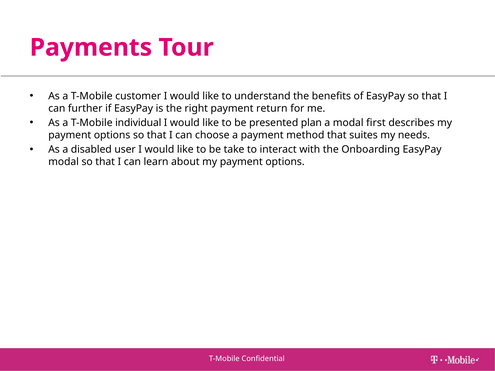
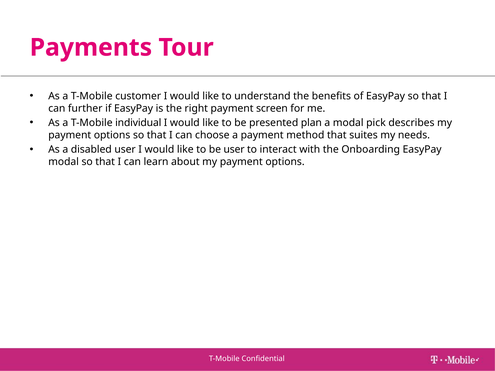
return: return -> screen (272, 108)
first: first -> pick (376, 123)
be take: take -> user (234, 150)
